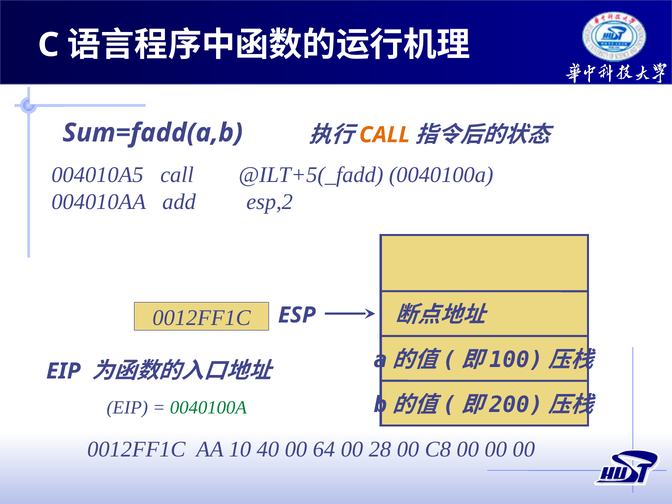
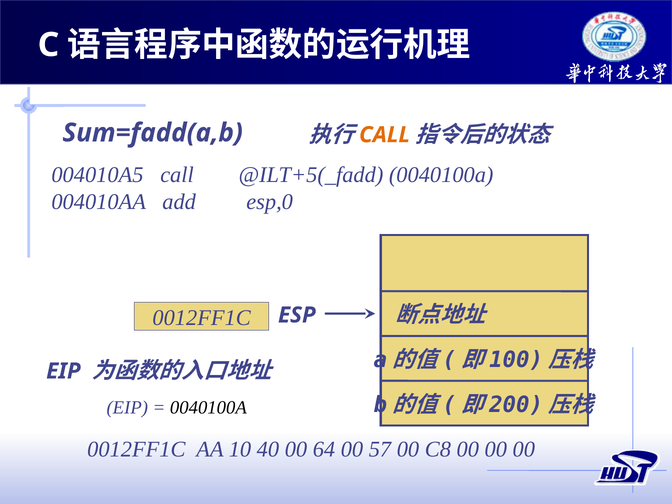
esp,2: esp,2 -> esp,0 (270, 202)
0040100A colour: green -> black (208, 408)
28: 28 -> 57 (380, 449)
